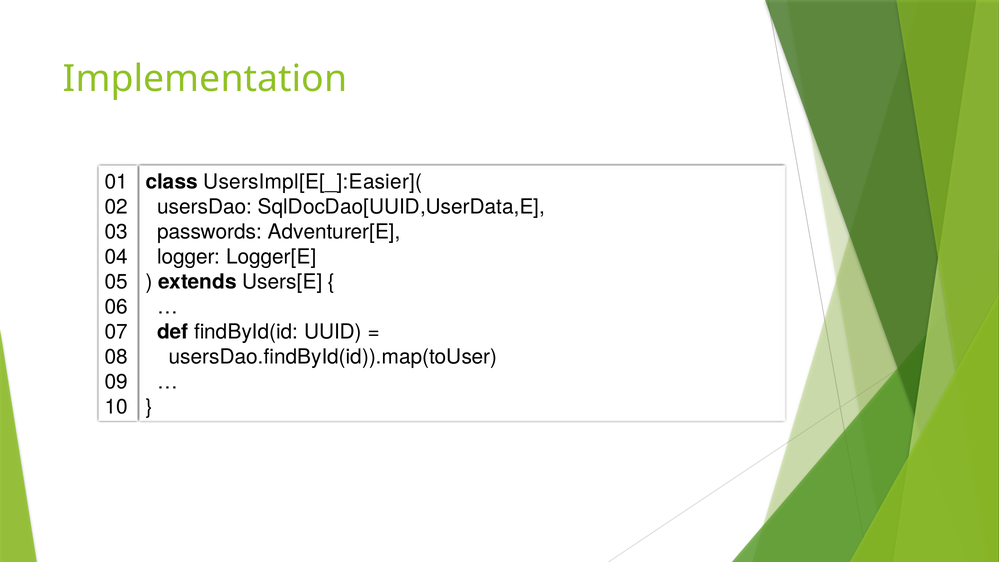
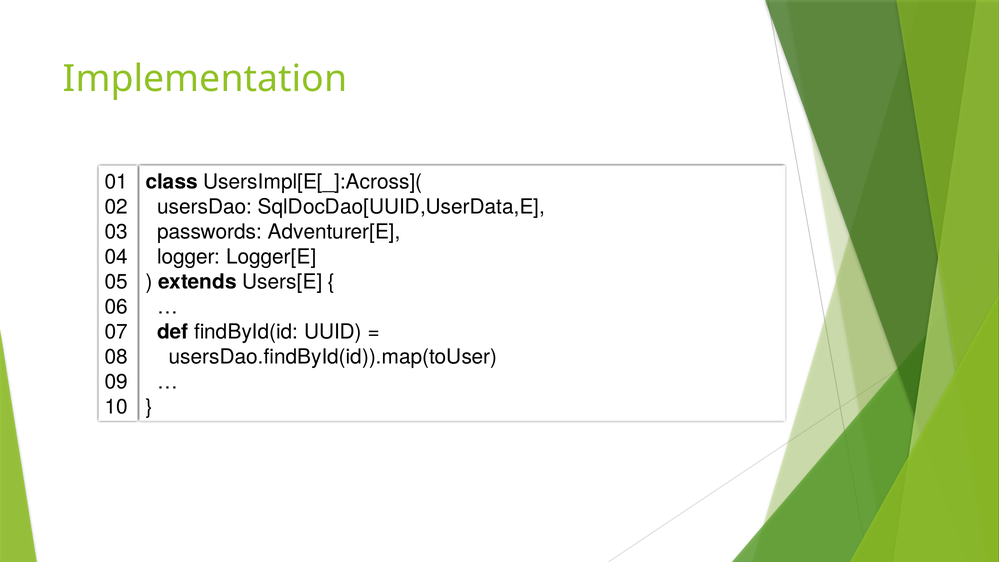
UsersImpl[E[_]:Easier](: UsersImpl[E[_]:Easier]( -> UsersImpl[E[_]:Across]( (313, 182)
